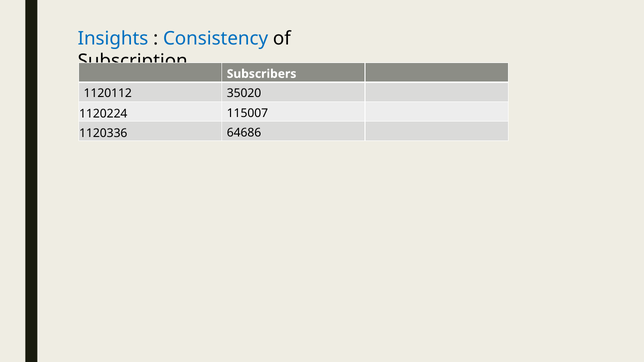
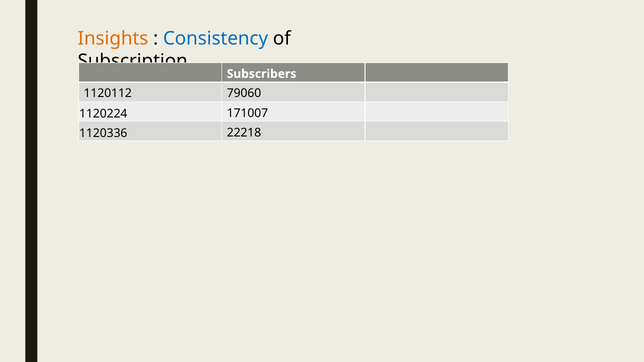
Insights colour: blue -> orange (113, 39)
35020: 35020 -> 79060 (244, 94)
115007: 115007 -> 171007 (247, 113)
64686: 64686 -> 22218 (244, 133)
